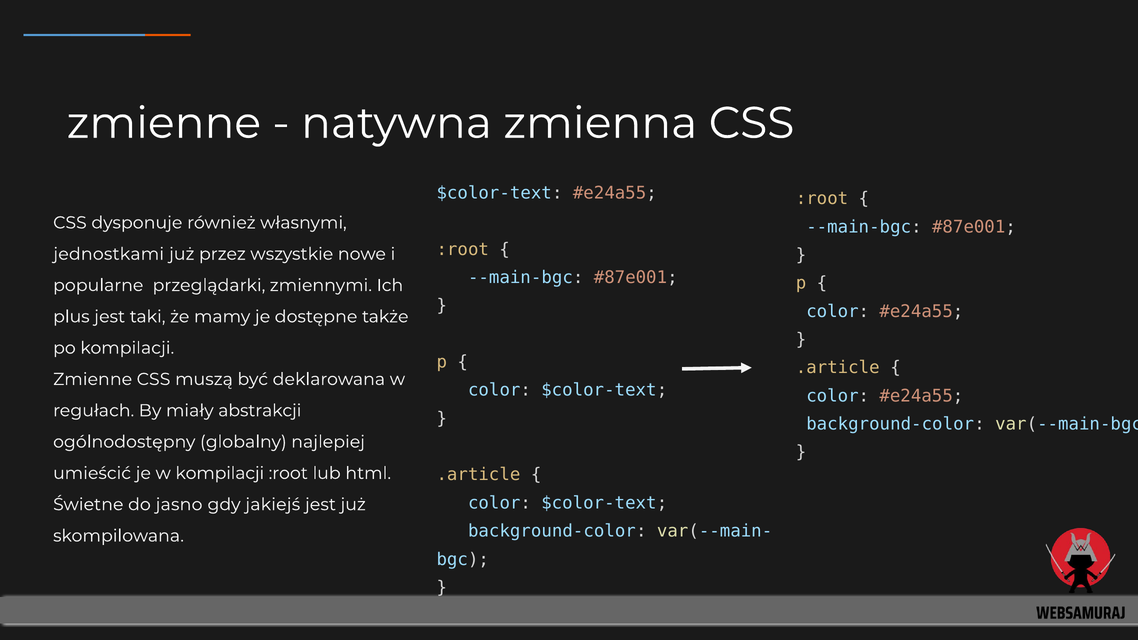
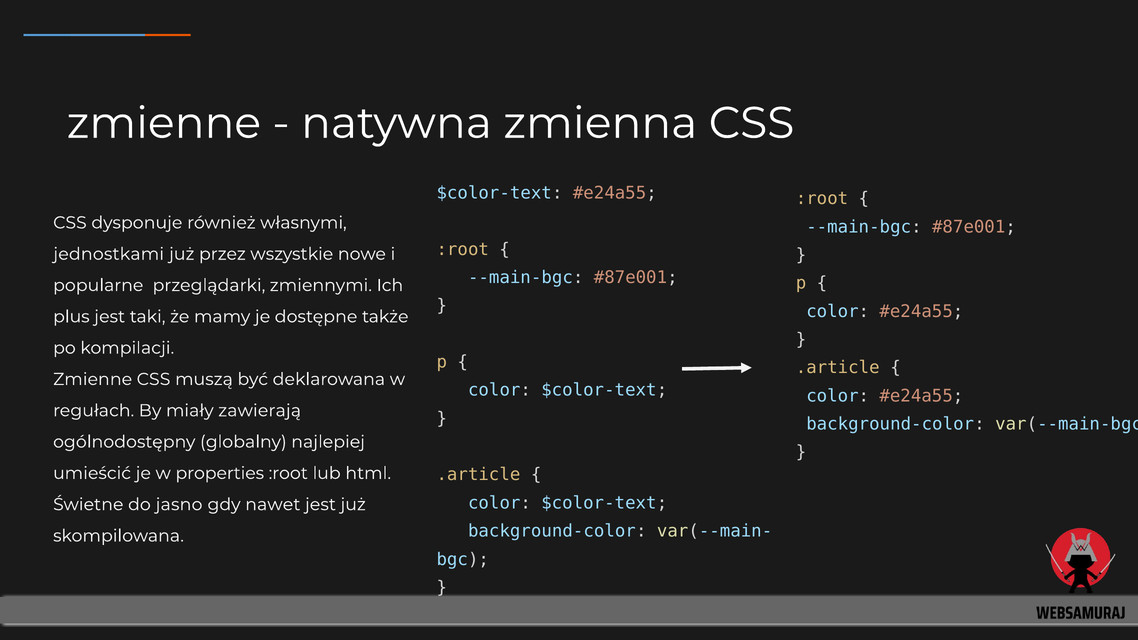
abstrakcji: abstrakcji -> zawierają (260, 411)
w kompilacji: kompilacji -> properties (220, 473)
jakiejś: jakiejś -> nawet (273, 505)
